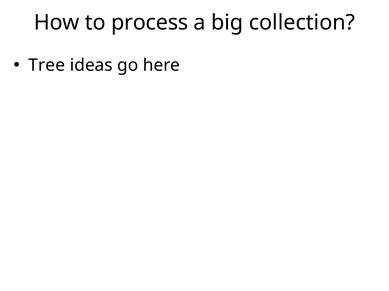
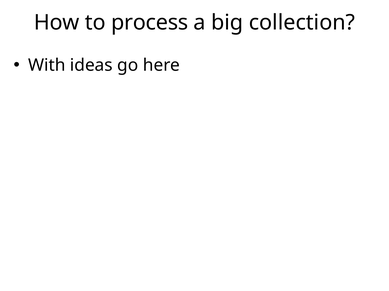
Tree: Tree -> With (47, 65)
